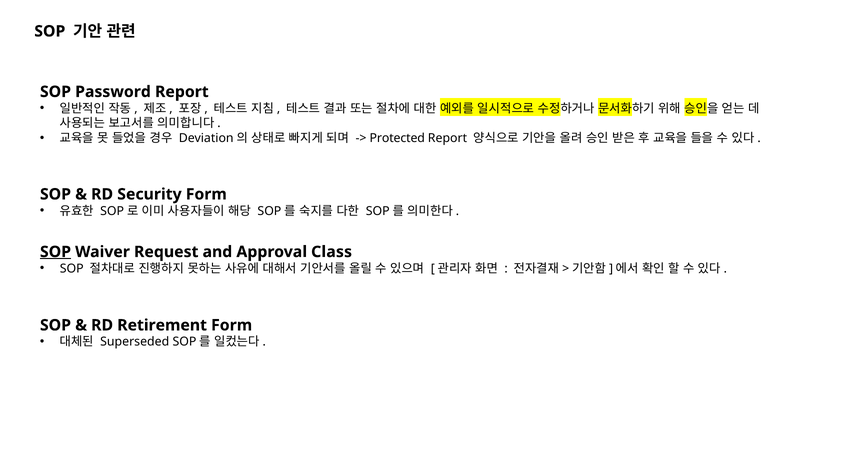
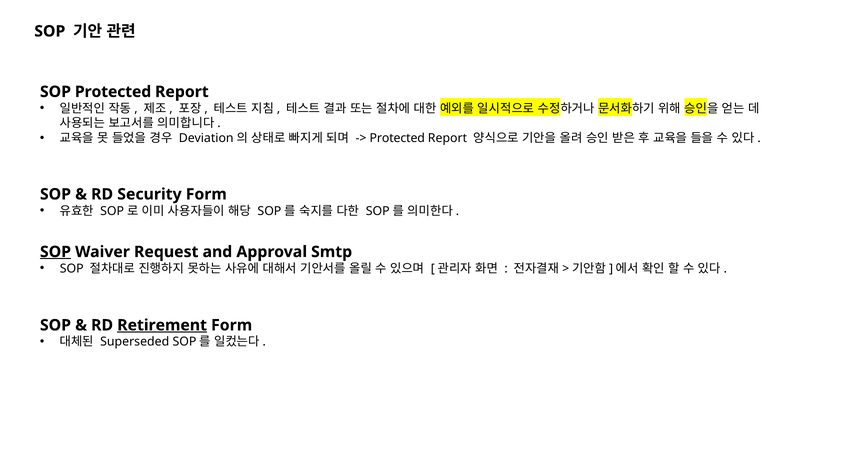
SOP Password: Password -> Protected (113, 92)
Class: Class -> Smtp (332, 252)
Retirement underline: none -> present (162, 325)
